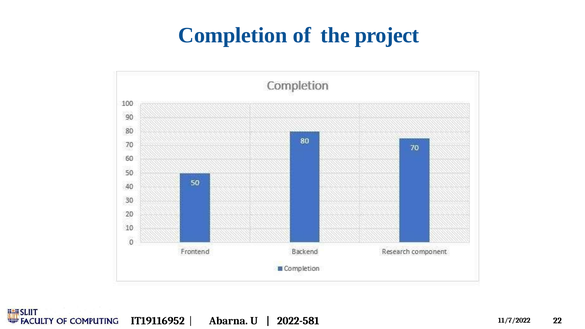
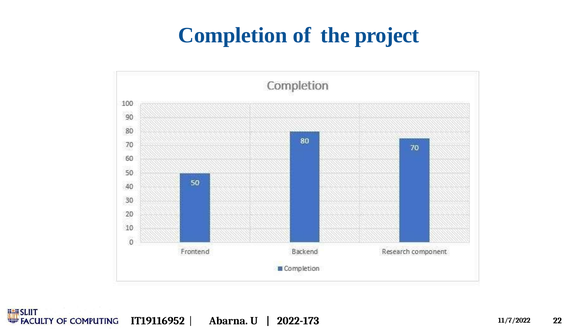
2022-581: 2022-581 -> 2022-173 (298, 321)
